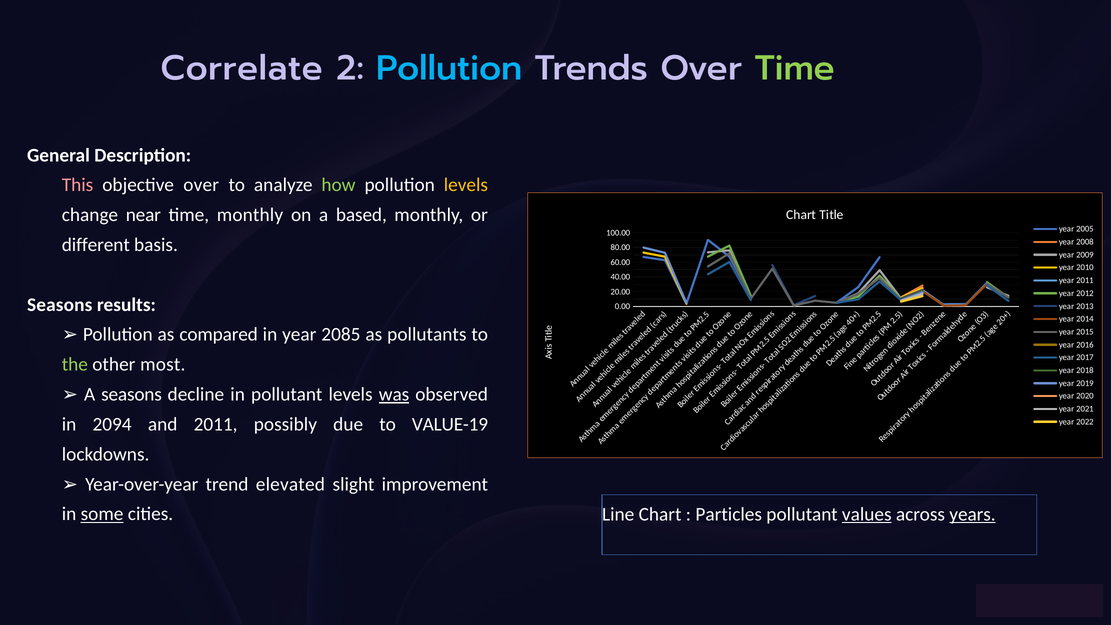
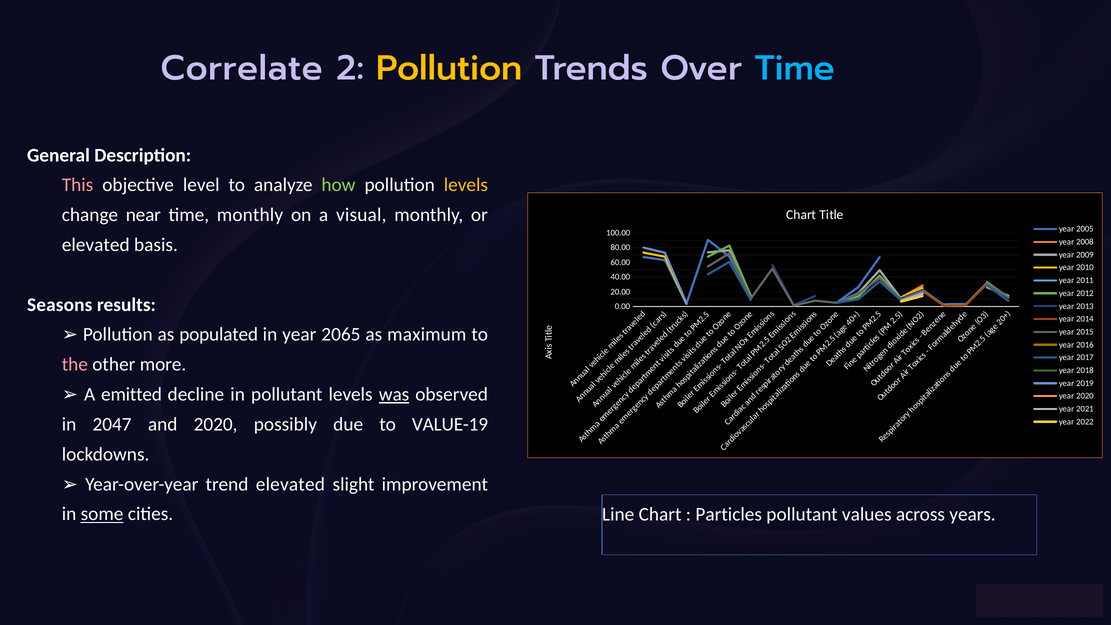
Pollution colour: light blue -> yellow (449, 68)
Time colour: light green -> light blue (795, 68)
objective over: over -> level (201, 185)
based: based -> visual (361, 215)
different: different -> elevated (96, 245)
compared: compared -> populated (219, 335)
2085: 2085 -> 2065 (341, 335)
pollutants: pollutants -> maximum (427, 335)
the colour: light green -> pink (75, 364)
most: most -> more (163, 364)
A seasons: seasons -> emitted (132, 394)
2094: 2094 -> 2047 (112, 424)
and 2011: 2011 -> 2020 (216, 424)
values underline: present -> none (867, 514)
years underline: present -> none (973, 514)
